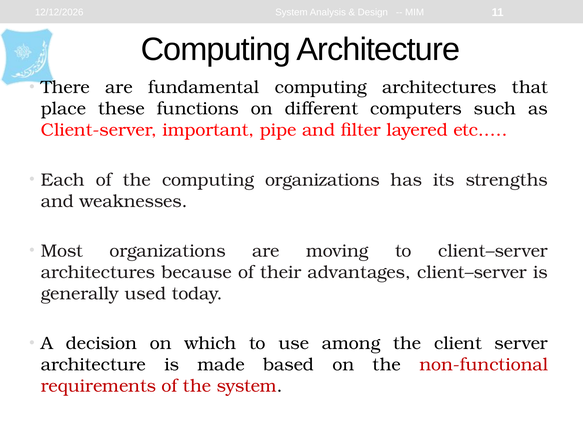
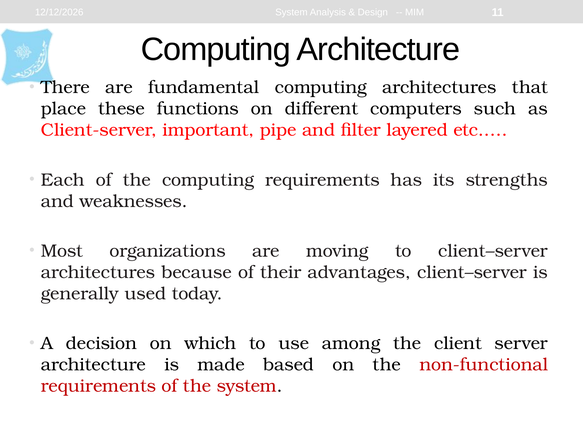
computing organizations: organizations -> requirements (322, 180)
